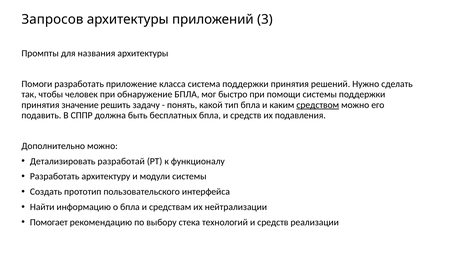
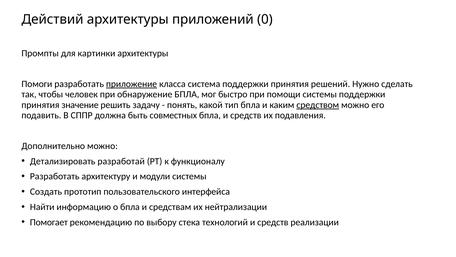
Запросов: Запросов -> Действий (52, 19)
3: 3 -> 0 (265, 19)
названия: названия -> картинки (97, 53)
приложение underline: none -> present (132, 84)
бесплатных: бесплатных -> совместных (173, 115)
